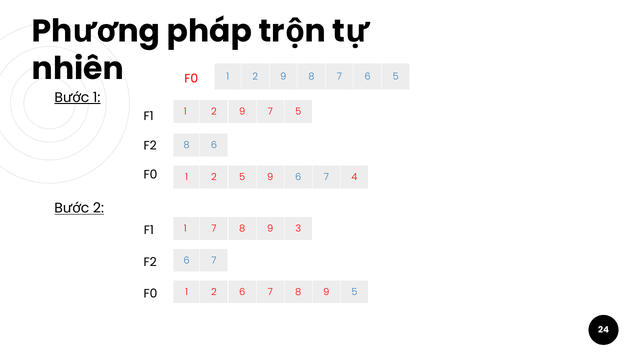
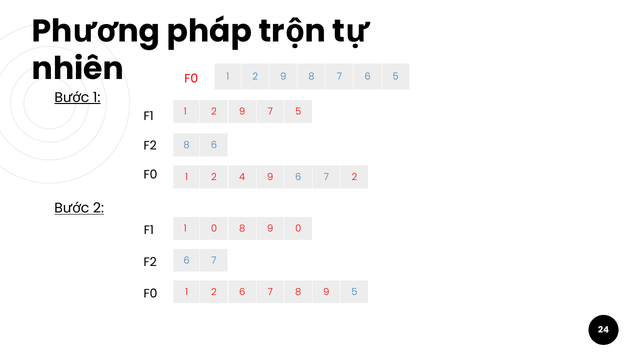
2 5: 5 -> 4 (242, 177)
7 4: 4 -> 2 (354, 177)
1 7: 7 -> 0 (214, 229)
9 3: 3 -> 0 (298, 229)
